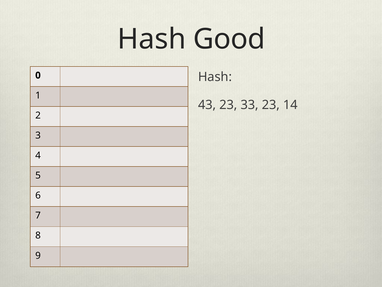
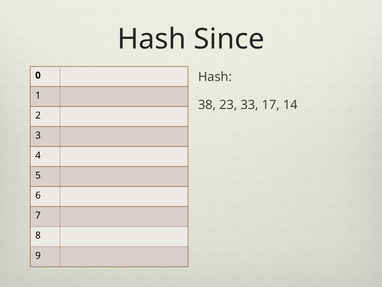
Good: Good -> Since (229, 39)
43: 43 -> 38 (207, 105)
33 23: 23 -> 17 (271, 105)
